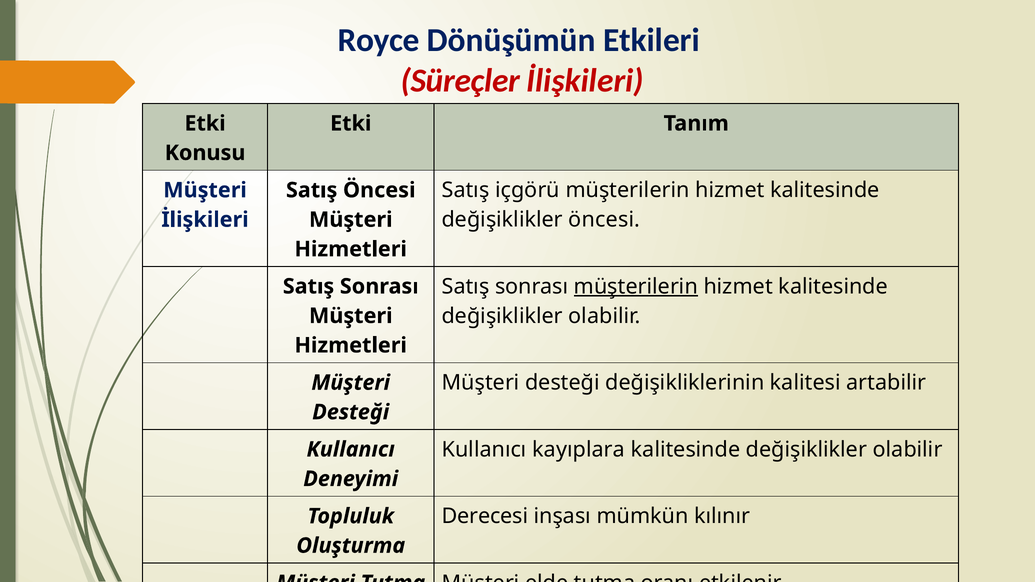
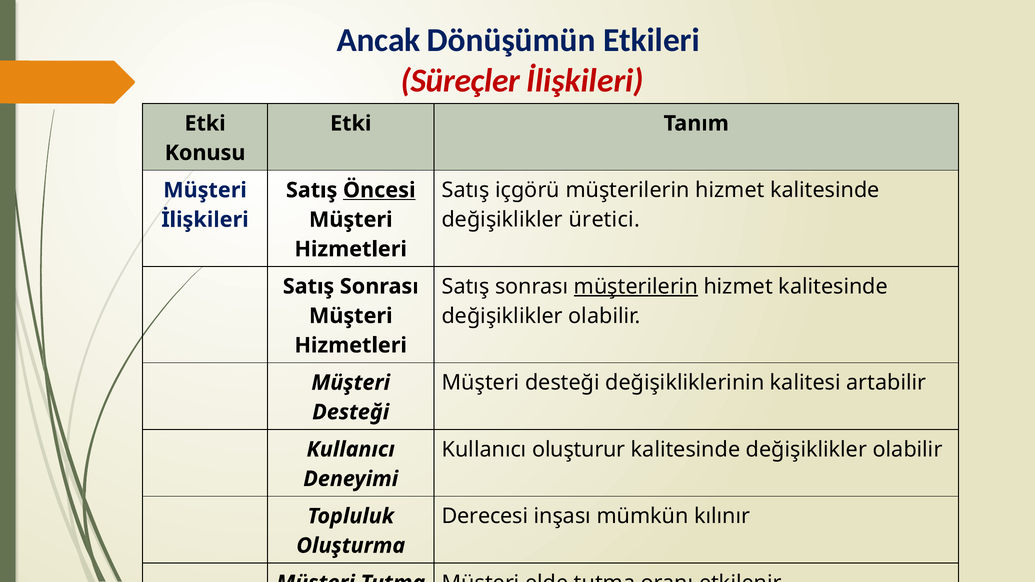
Royce: Royce -> Ancak (379, 40)
Öncesi underline: none -> present (379, 190)
değişiklikler öncesi: öncesi -> üretici (604, 220)
kayıplara: kayıplara -> oluşturur (579, 450)
